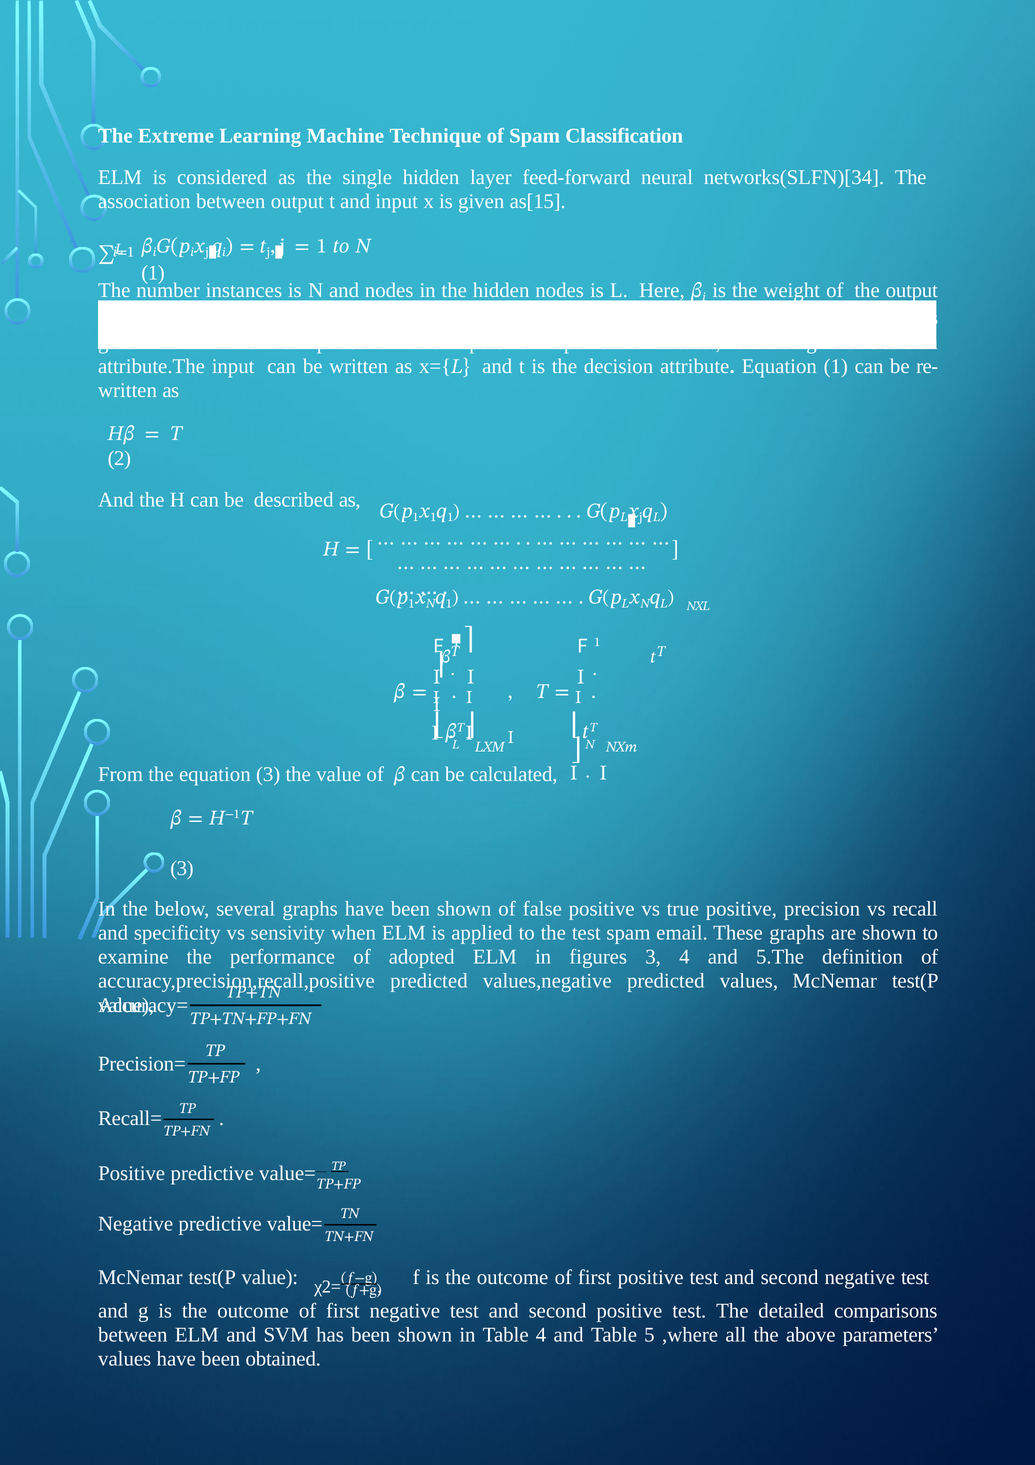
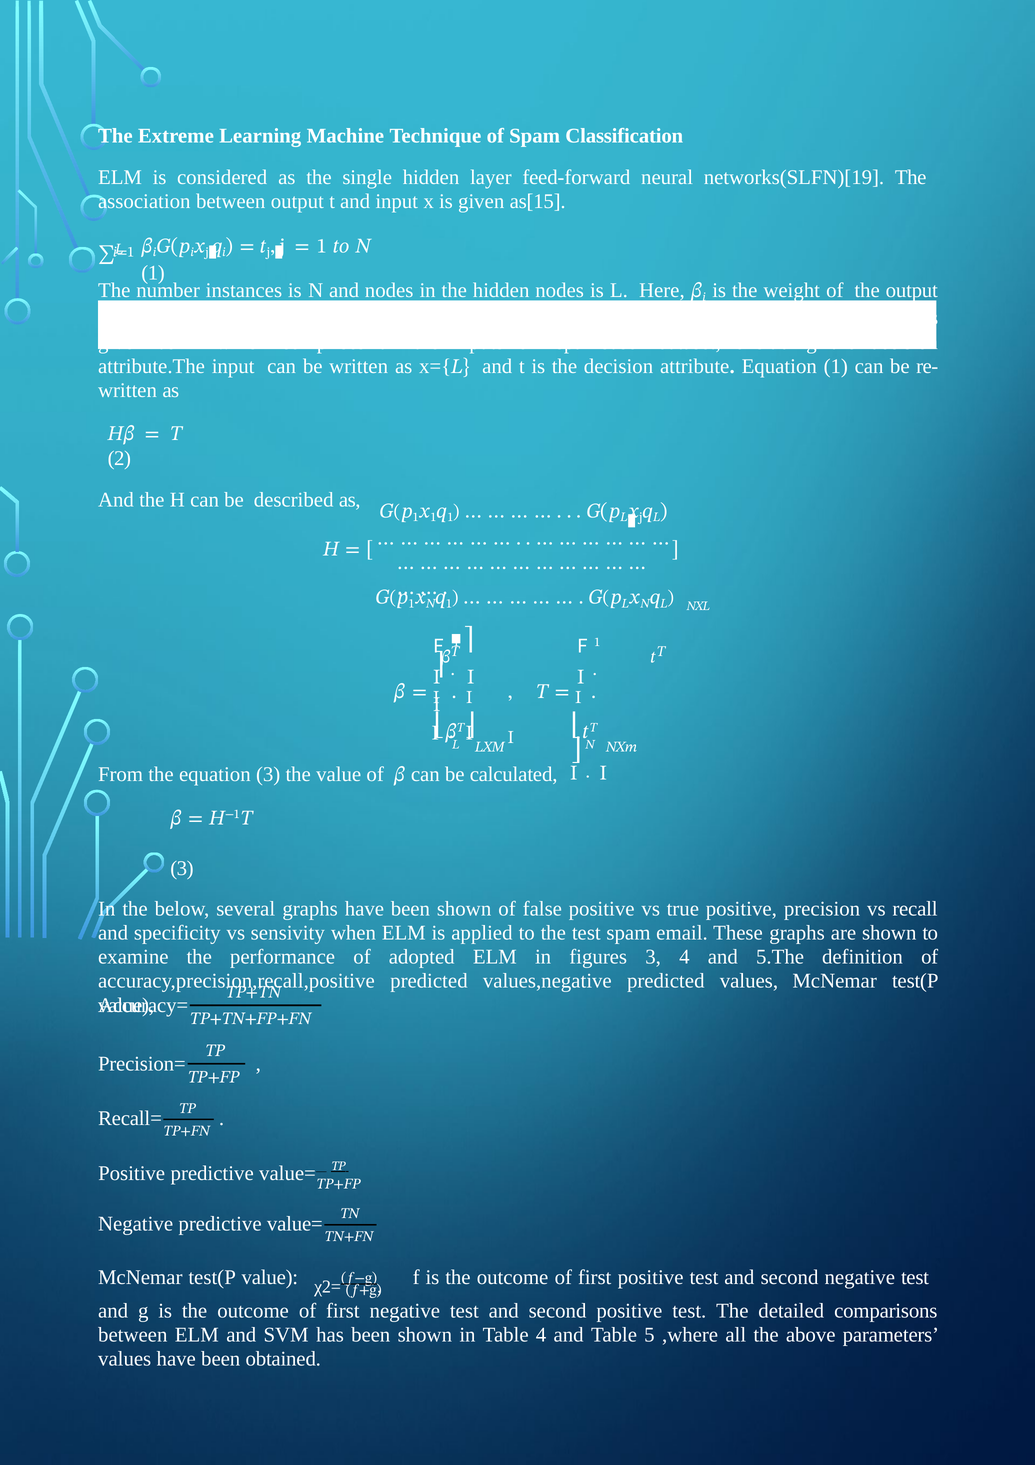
networks(SLFN)[34: networks(SLFN)[34 -> networks(SLFN)[19 (794, 177)
